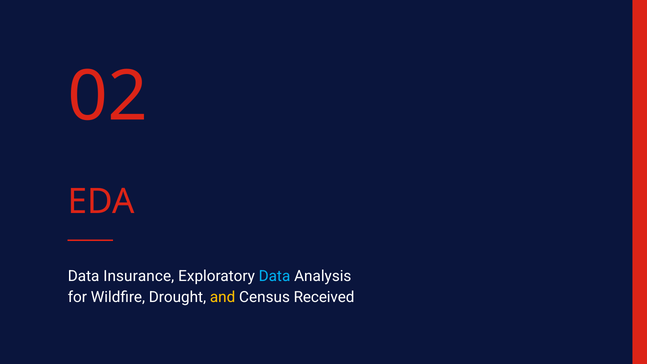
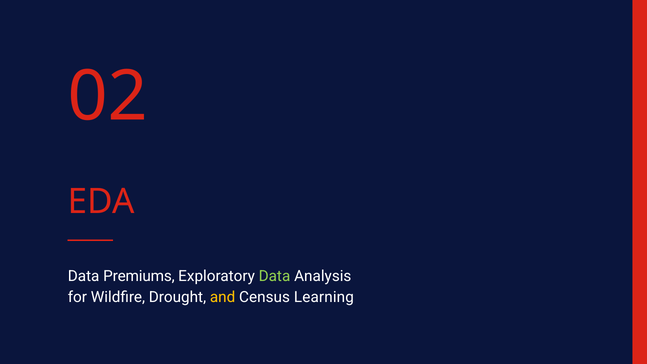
Insurance: Insurance -> Premiums (139, 276)
Data colour: light blue -> light green (274, 276)
Received: Received -> Learning (324, 297)
